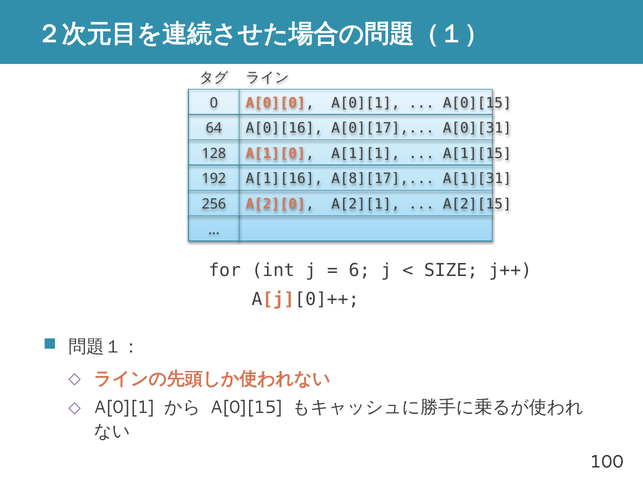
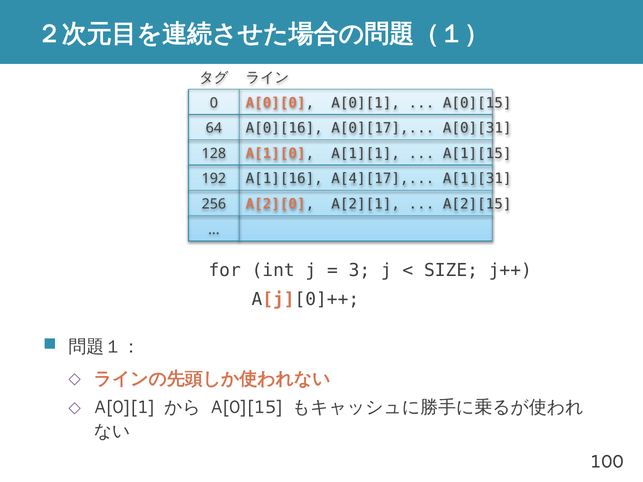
A[8][17: A[8][17 -> A[4][17 (383, 179)
6: 6 -> 3 (359, 271)
